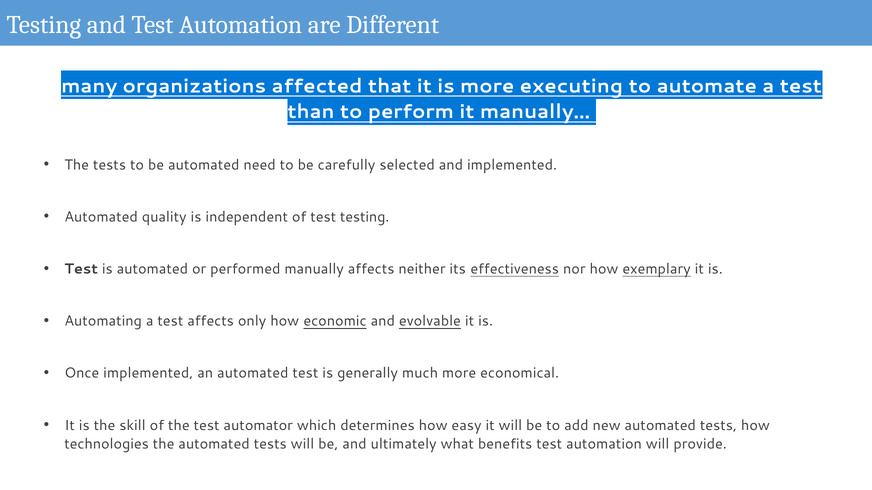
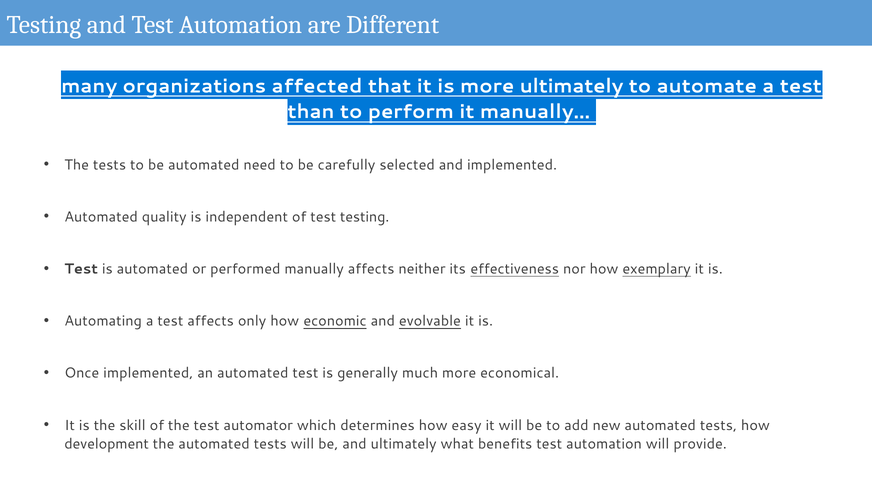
more executing: executing -> ultimately (572, 86)
technologies: technologies -> development (107, 445)
